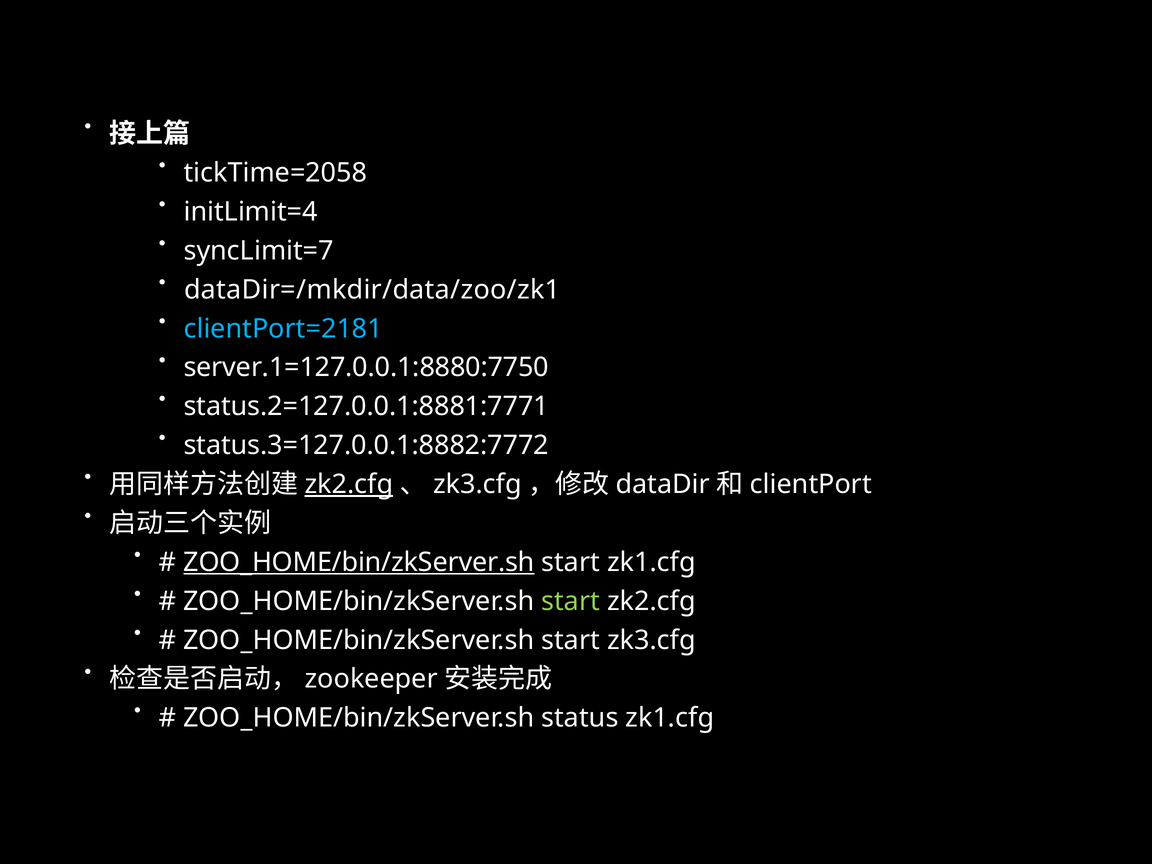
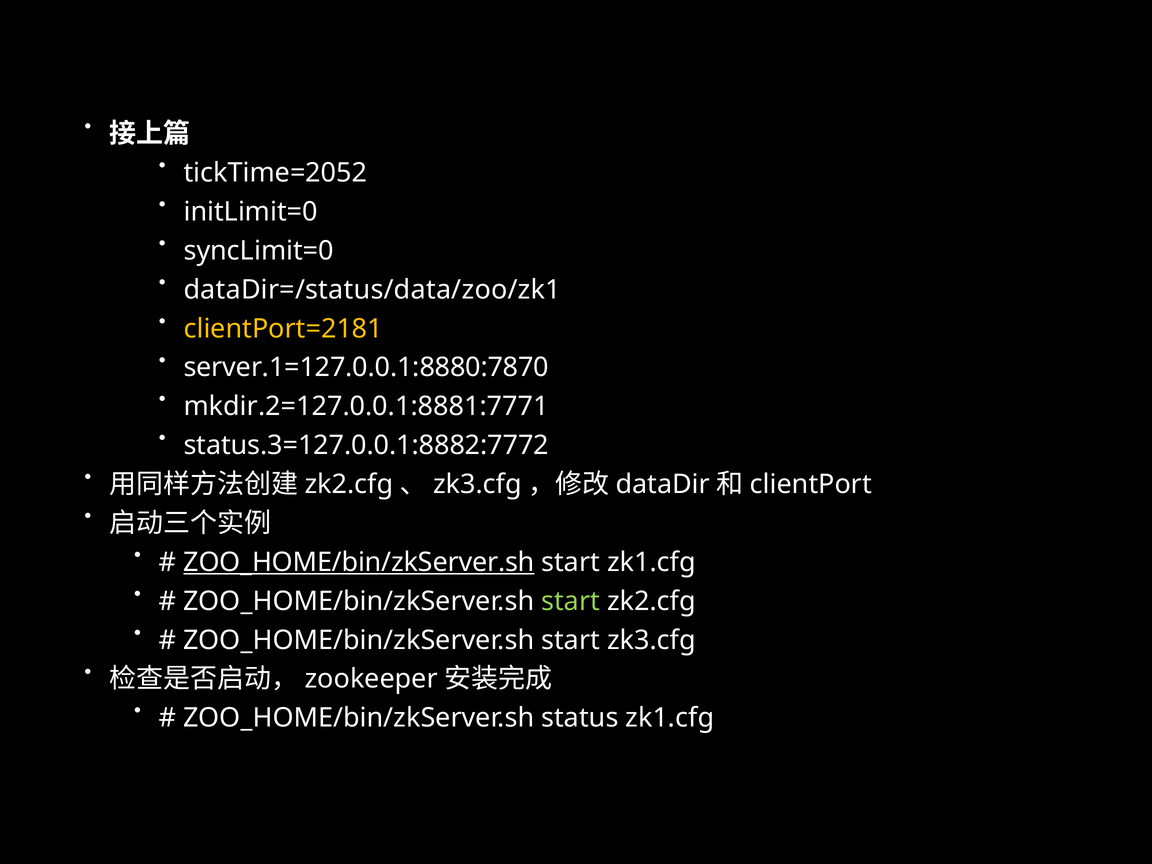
tickTime=2058: tickTime=2058 -> tickTime=2052 (275, 173)
initLimit=4: initLimit=4 -> initLimit=0 (251, 212)
syncLimit=7: syncLimit=7 -> syncLimit=0 (259, 251)
dataDir=/mkdir/data/zoo/zk1: dataDir=/mkdir/data/zoo/zk1 -> dataDir=/status/data/zoo/zk1 (372, 290)
clientPort=2181 colour: light blue -> yellow (283, 329)
server.1=127.0.0.1:8880:7750: server.1=127.0.0.1:8880:7750 -> server.1=127.0.0.1:8880:7870 (366, 368)
status.2=127.0.0.1:8881:7771: status.2=127.0.0.1:8881:7771 -> mkdir.2=127.0.0.1:8881:7771 (366, 407)
zk2.cfg underline: present -> none (349, 484)
